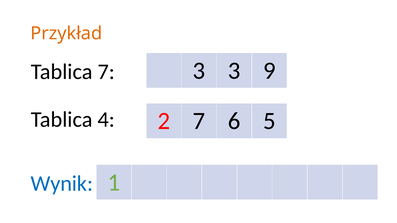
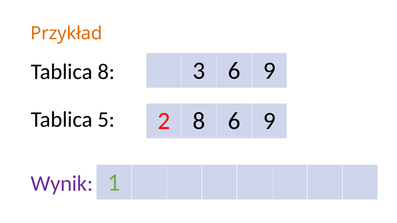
3 3: 3 -> 6 (234, 71)
Tablica 7: 7 -> 8 (106, 72)
4: 4 -> 5 (106, 120)
2 7: 7 -> 8 (199, 121)
5: 5 -> 9 (269, 121)
Wynik colour: blue -> purple (62, 184)
